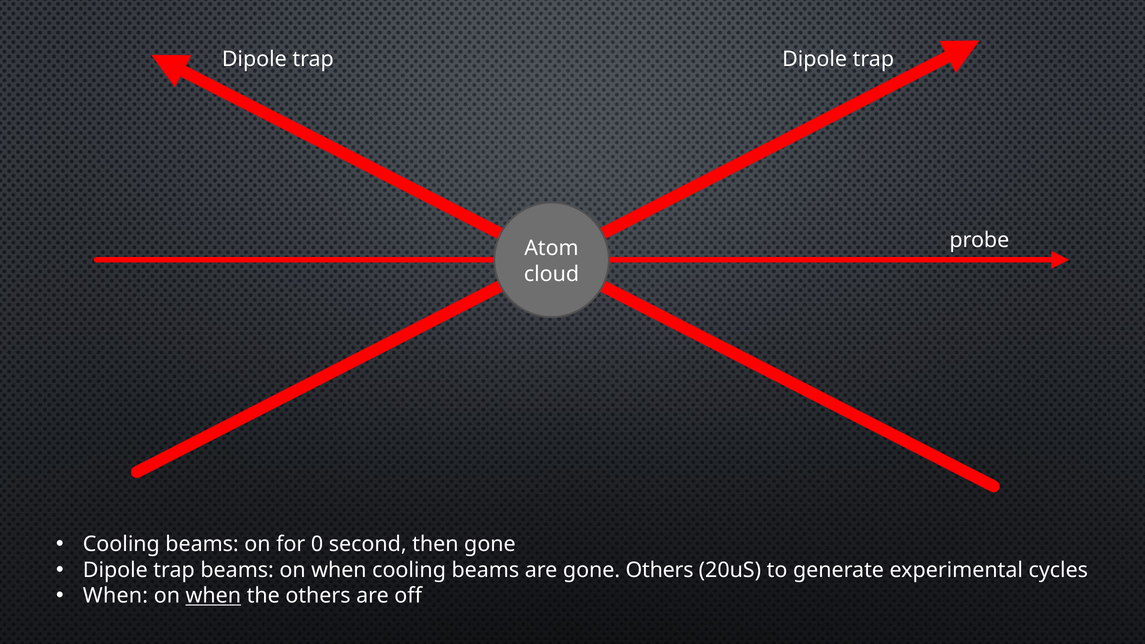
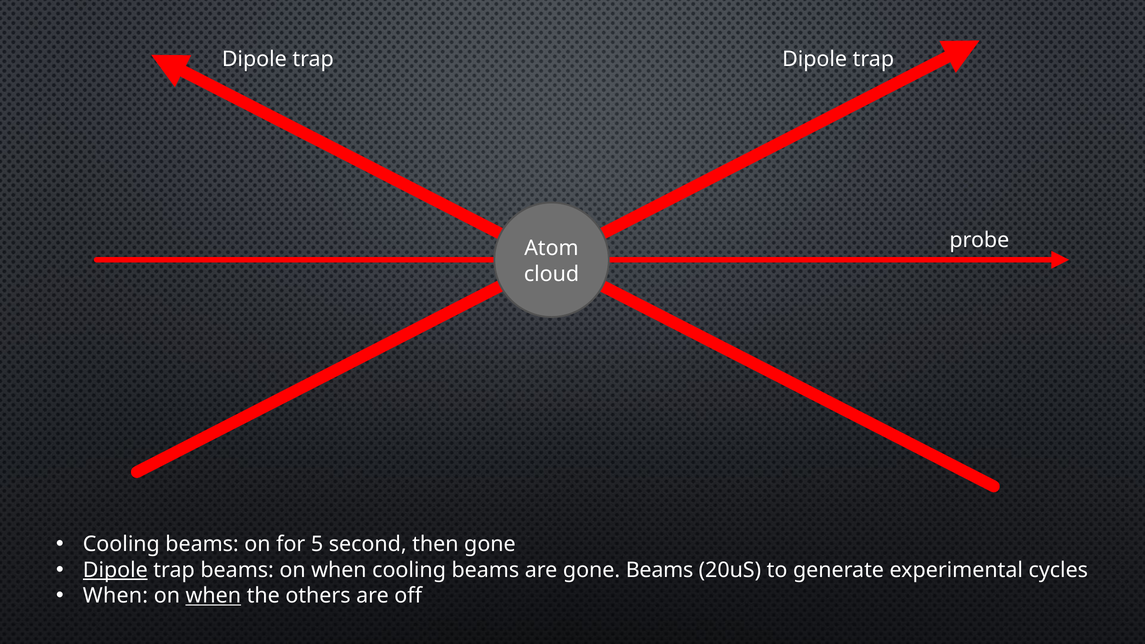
0: 0 -> 5 (317, 544)
Dipole underline: none -> present (115, 570)
gone Others: Others -> Beams (660, 570)
